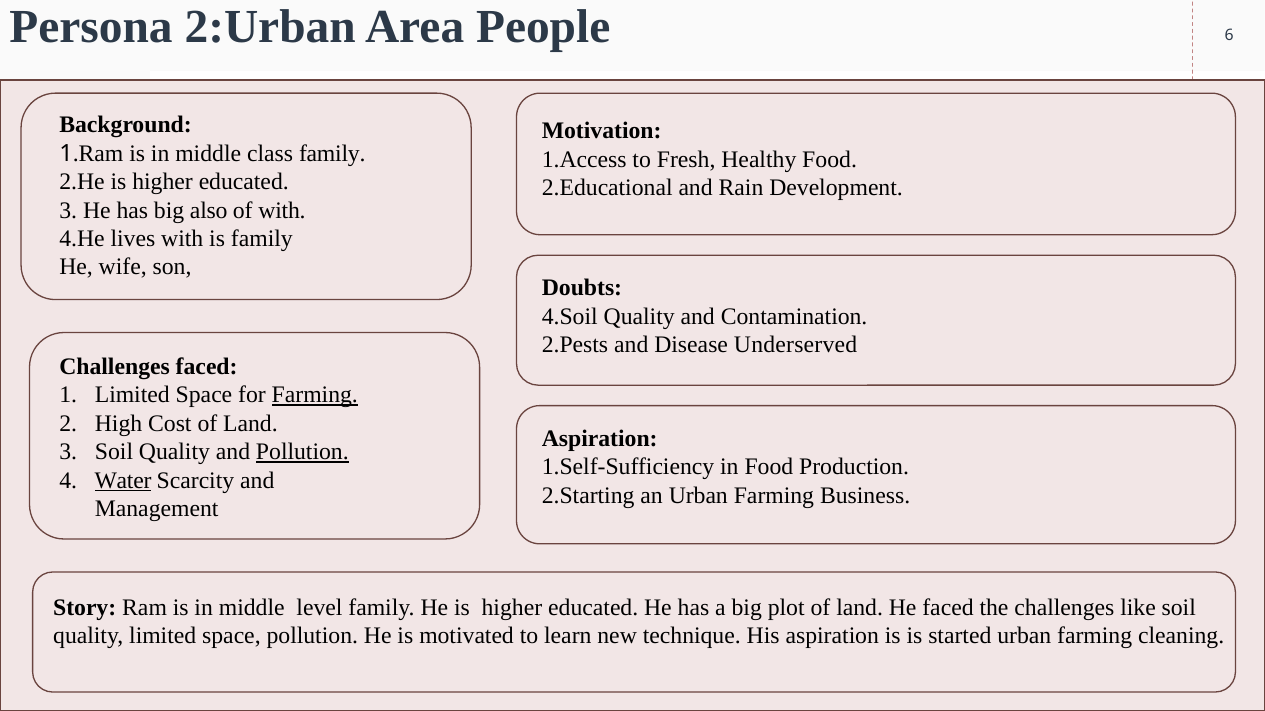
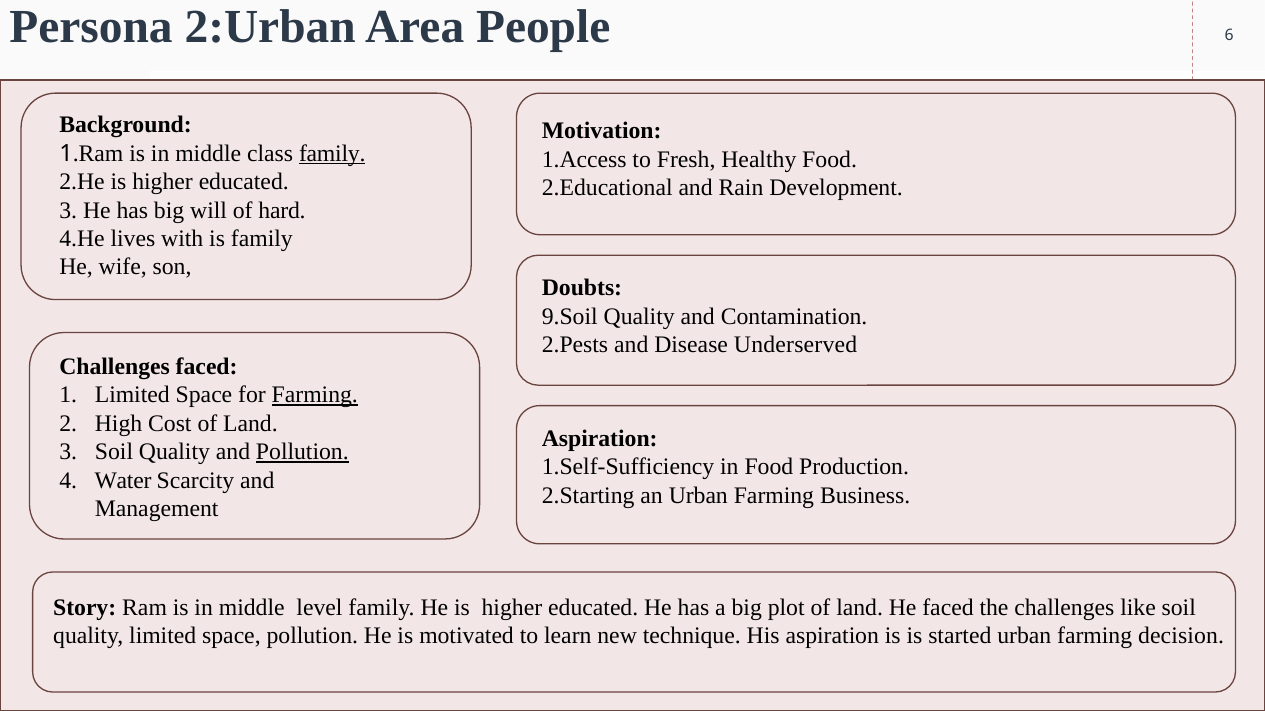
family underline: none -> present (332, 153)
also: also -> will (209, 210)
of with: with -> hard (282, 210)
4.Soil: 4.Soil -> 9.Soil (570, 317)
Water underline: present -> none (123, 481)
cleaning: cleaning -> decision (1181, 636)
